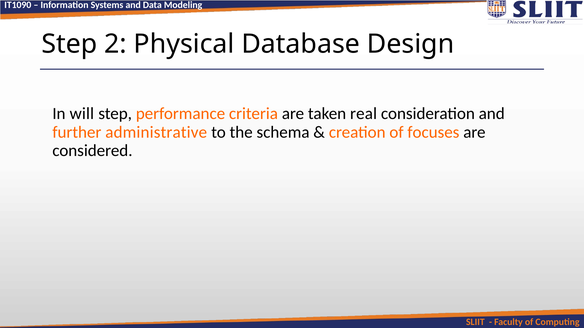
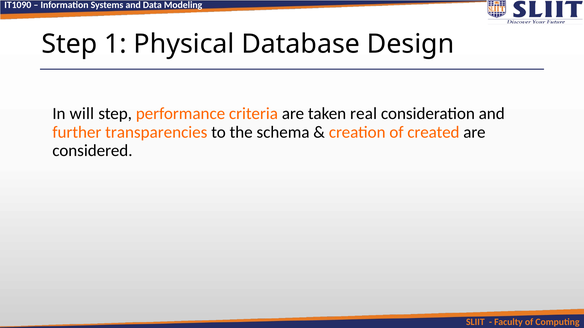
2: 2 -> 1 (115, 44)
administrative: administrative -> transparencies (156, 132)
focuses: focuses -> created (433, 132)
